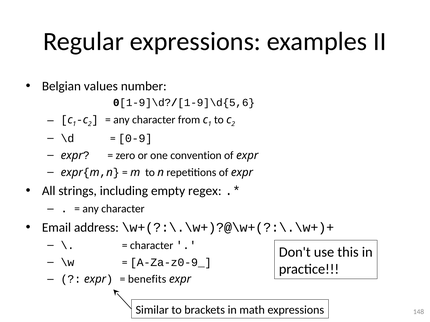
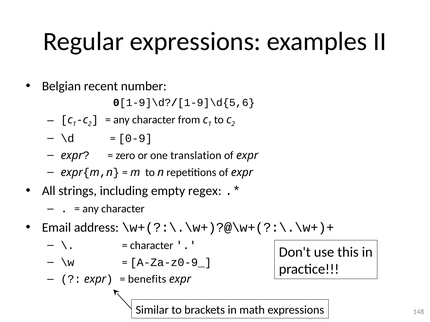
values: values -> recent (101, 86)
convention: convention -> translation (196, 156)
